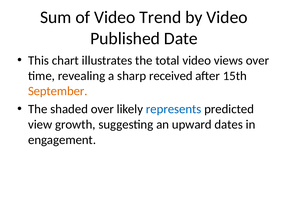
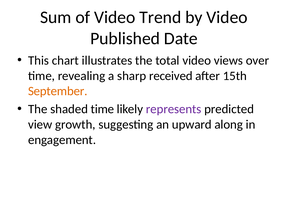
shaded over: over -> time (102, 109)
represents colour: blue -> purple (174, 109)
dates: dates -> along (229, 124)
